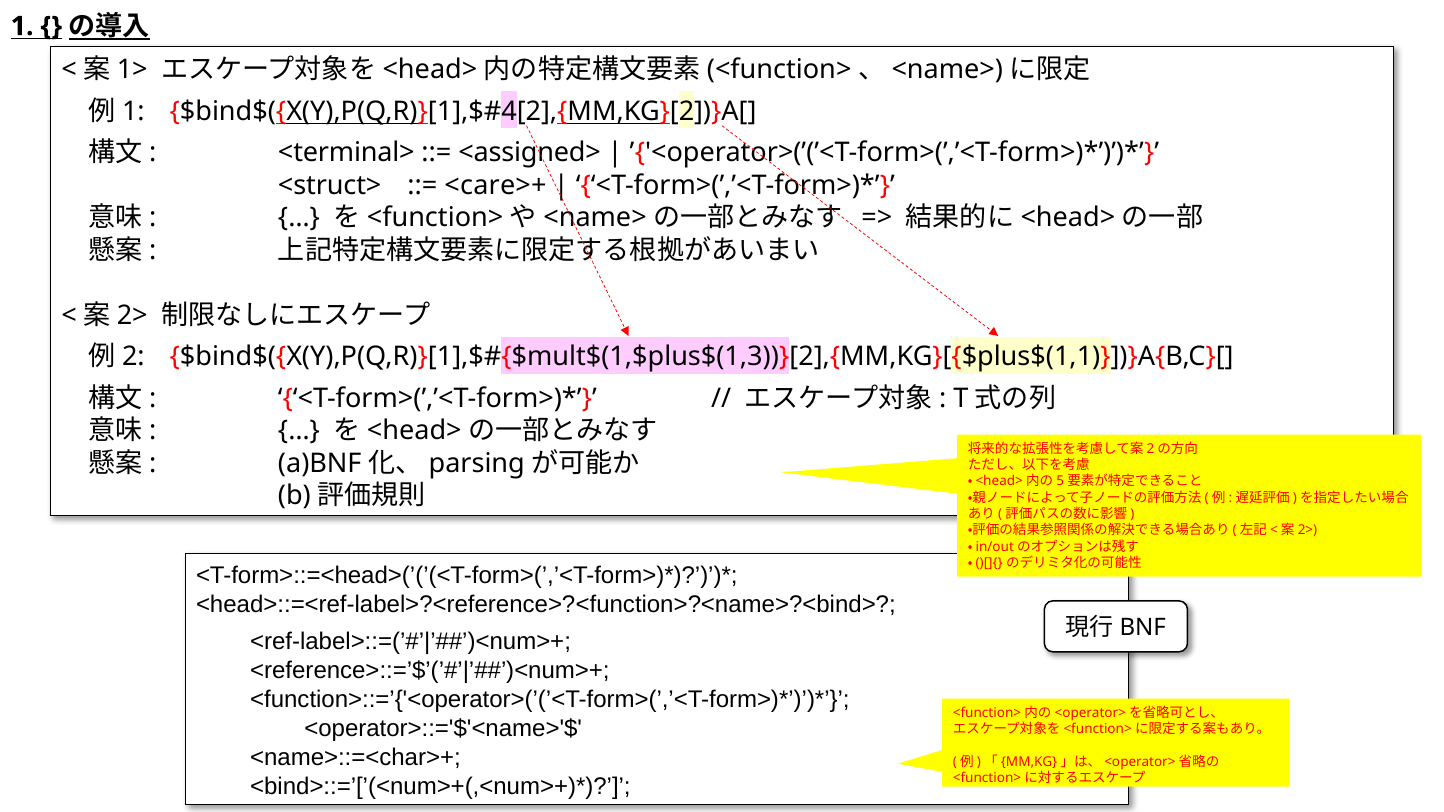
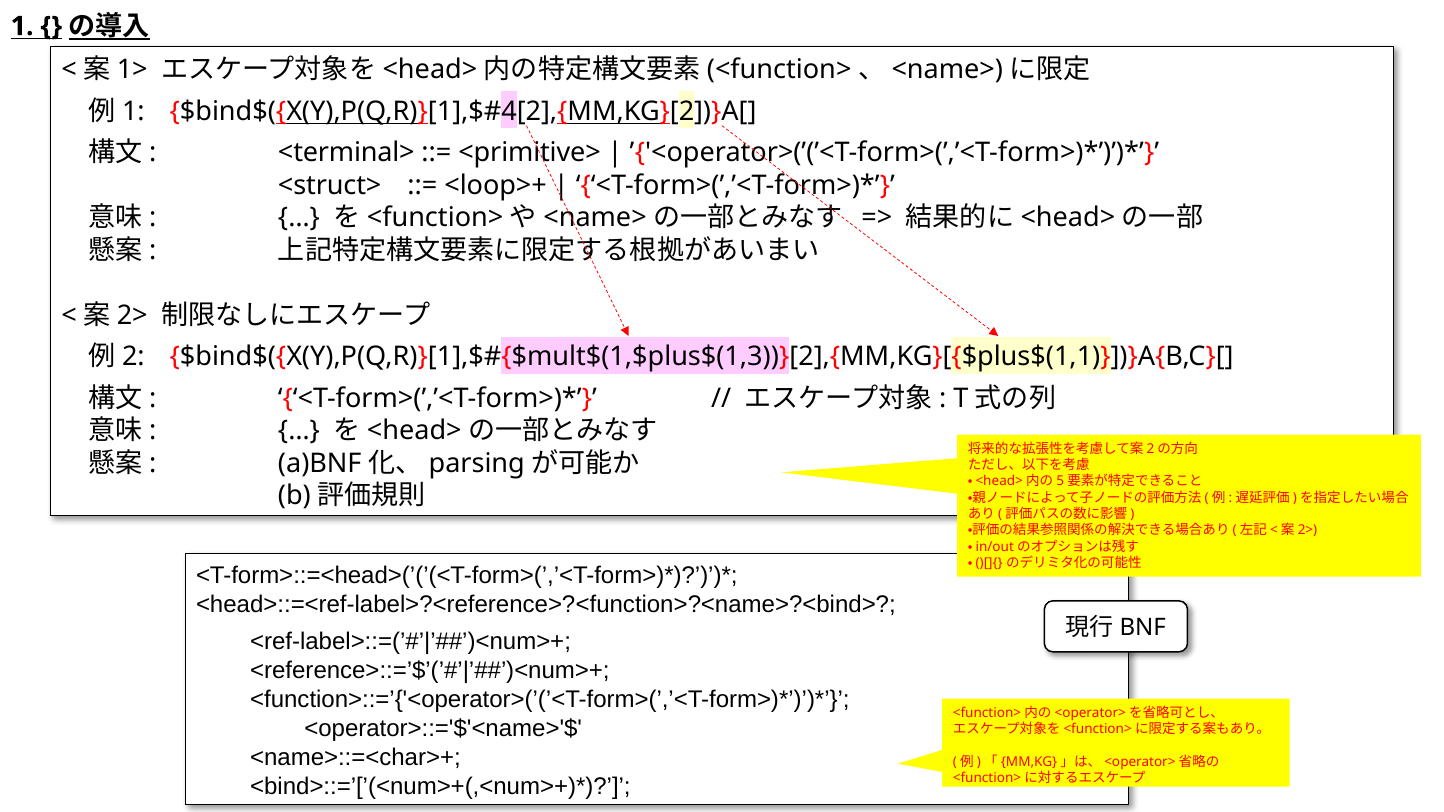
<assigned>: <assigned> -> <primitive> (530, 153)
<care>+: <care>+ -> <loop>+ (496, 185)
